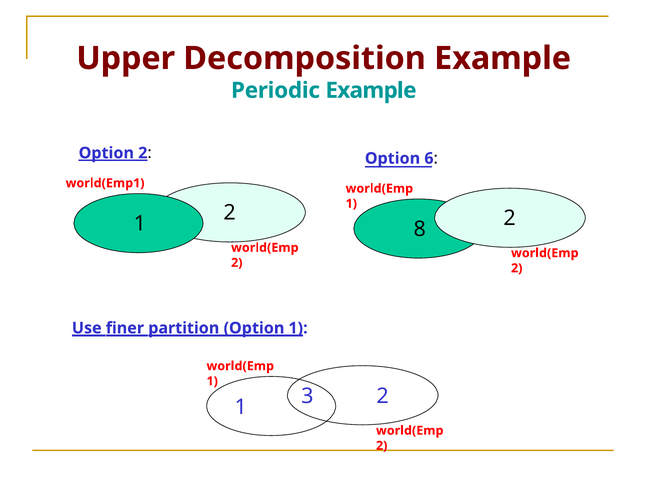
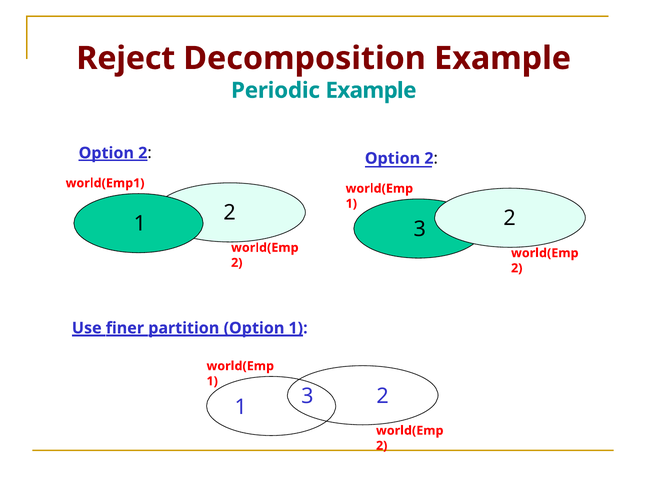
Upper: Upper -> Reject (126, 58)
6: 6 -> 2 (429, 159)
8: 8 -> 3 (420, 229)
